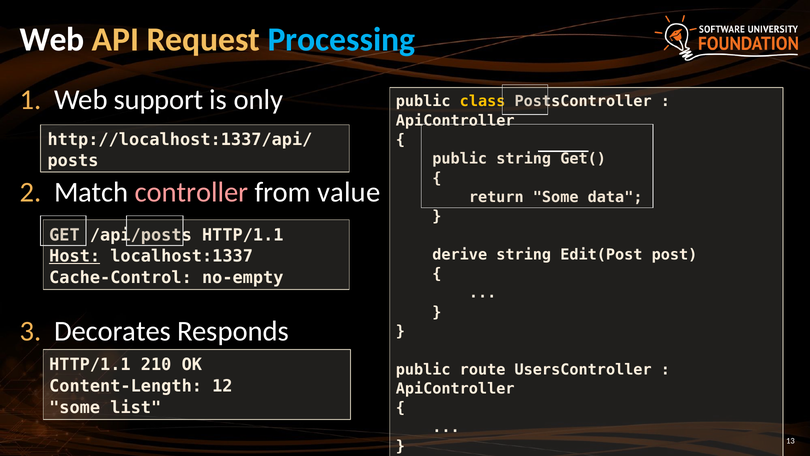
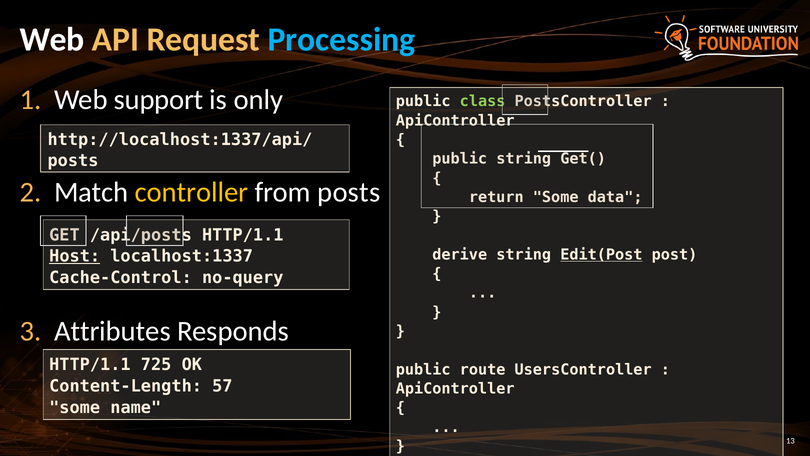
class colour: yellow -> light green (483, 101)
controller colour: pink -> yellow (191, 192)
from value: value -> posts (349, 192)
Edit(Post underline: none -> present (601, 255)
no-empty: no-empty -> no-query (243, 277)
Decorates: Decorates -> Attributes (112, 331)
210: 210 -> 725 (156, 365)
12: 12 -> 57 (222, 386)
list: list -> name (136, 407)
